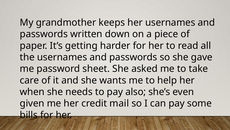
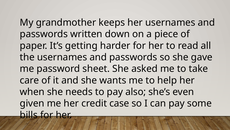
mail: mail -> case (119, 103)
